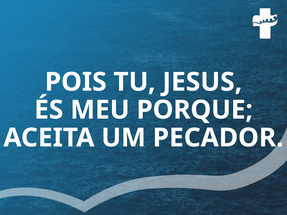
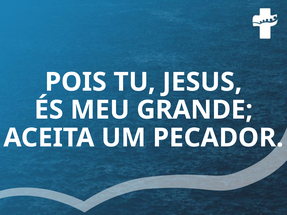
PORQUE: PORQUE -> GRANDE (195, 110)
